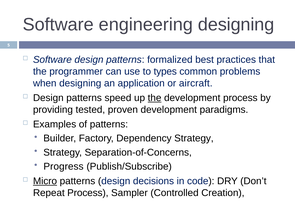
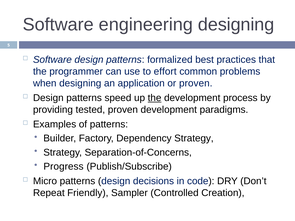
types: types -> effort (165, 71)
or aircraft: aircraft -> proven (196, 83)
Micro underline: present -> none (45, 181)
Repeat Process: Process -> Friendly (88, 193)
